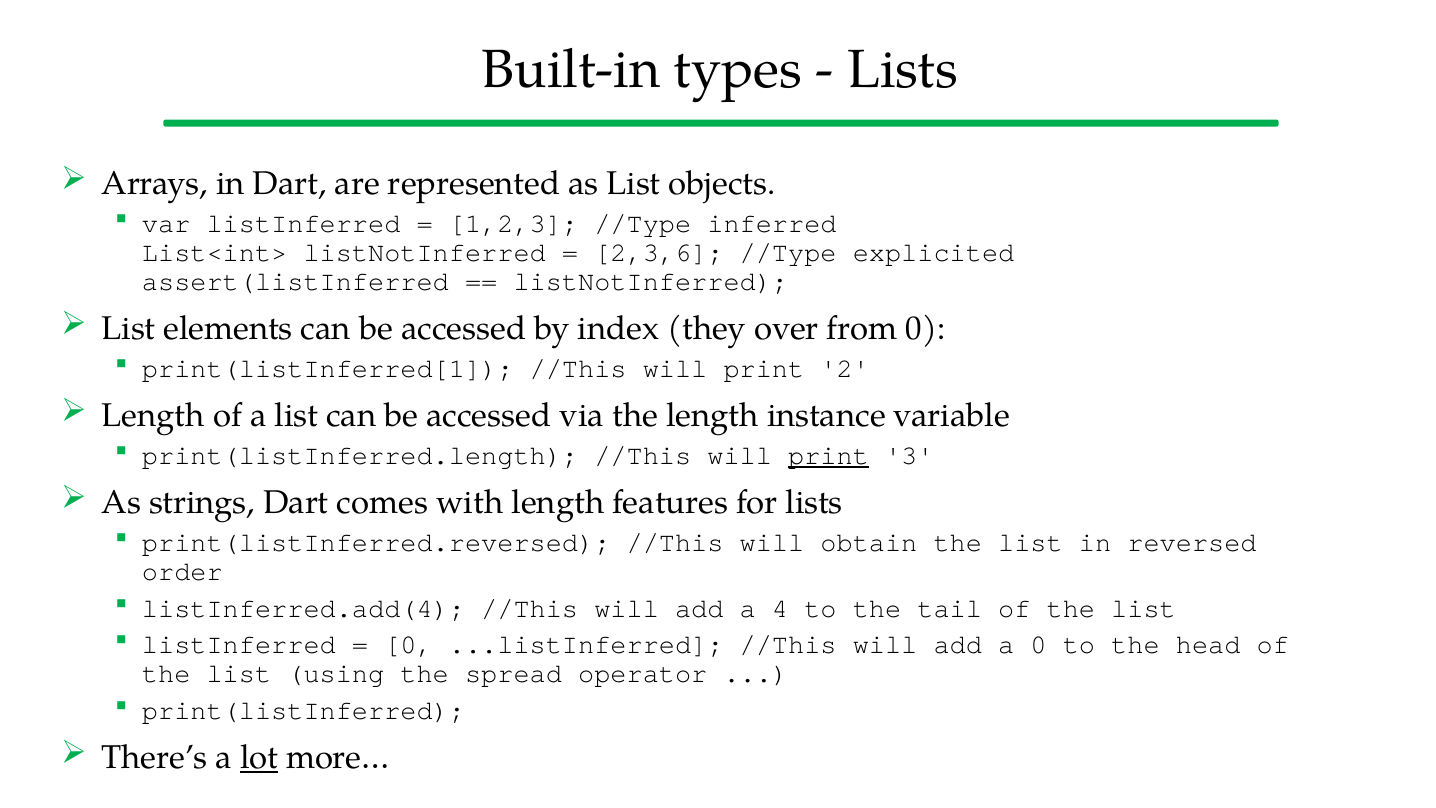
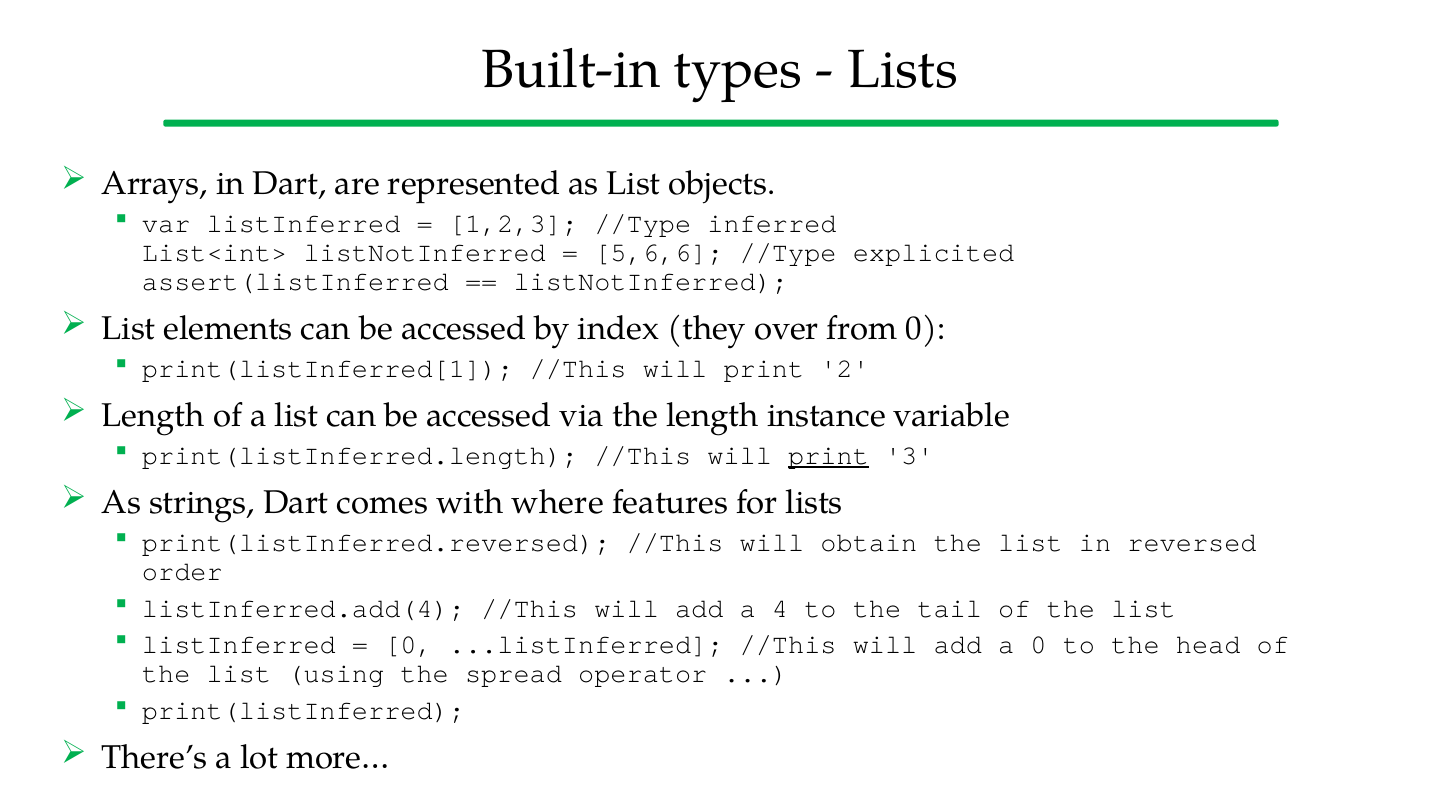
2,3,6: 2,3,6 -> 5,6,6 (659, 252)
with length: length -> where (558, 503)
lot underline: present -> none (259, 757)
